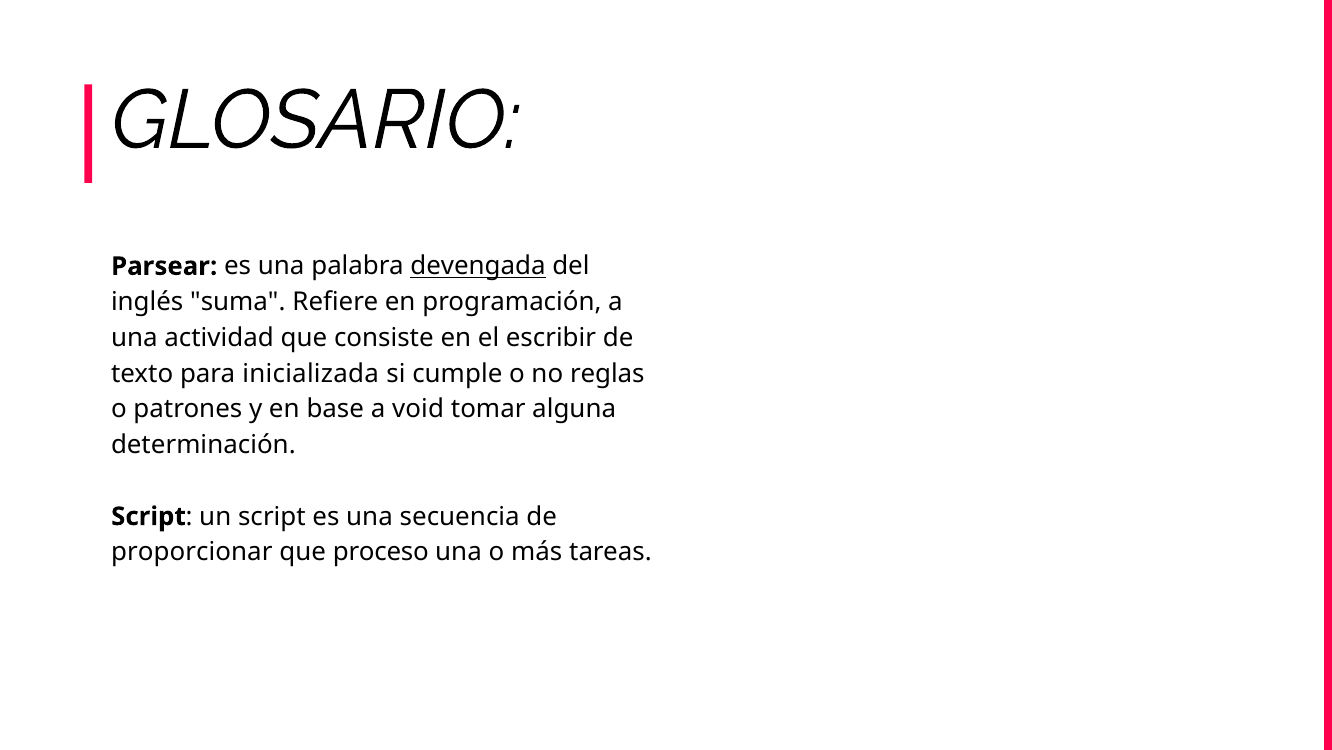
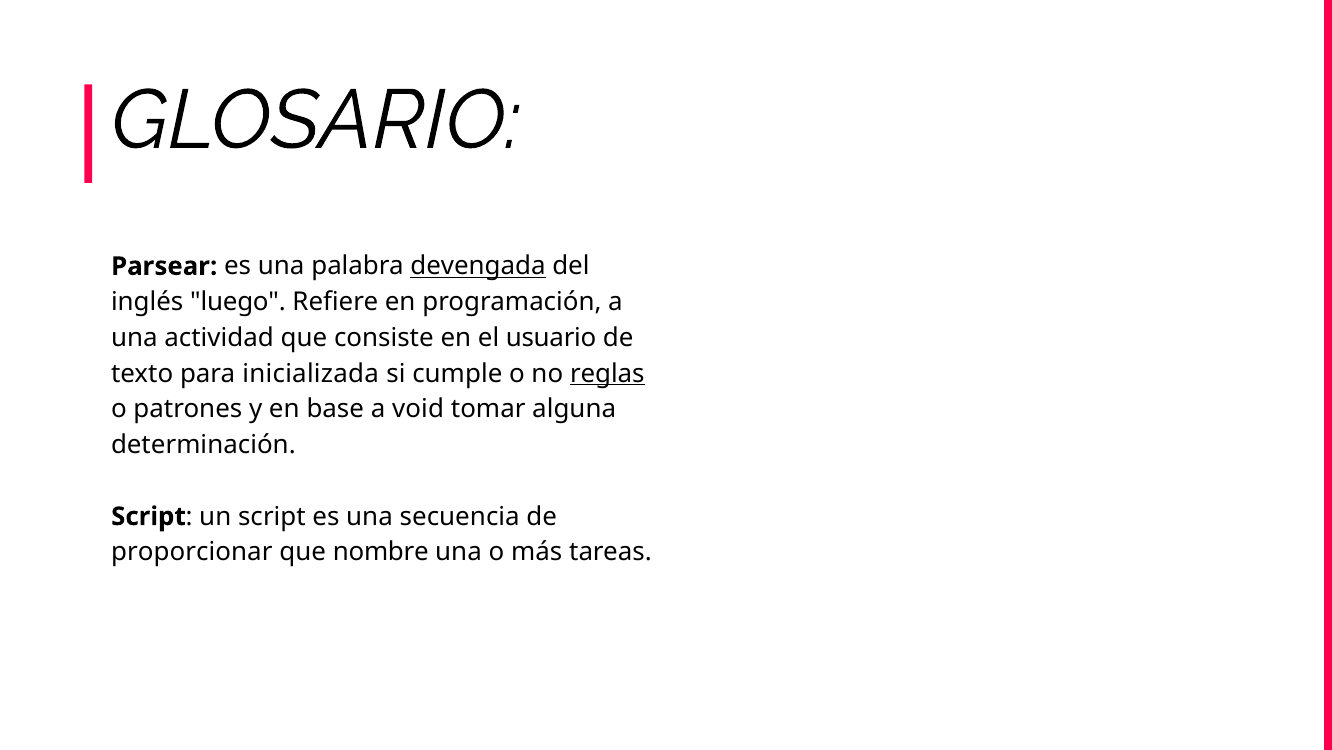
suma: suma -> luego (238, 302)
escribir: escribir -> usuario (551, 337)
reglas underline: none -> present (607, 373)
proceso: proceso -> nombre (381, 552)
